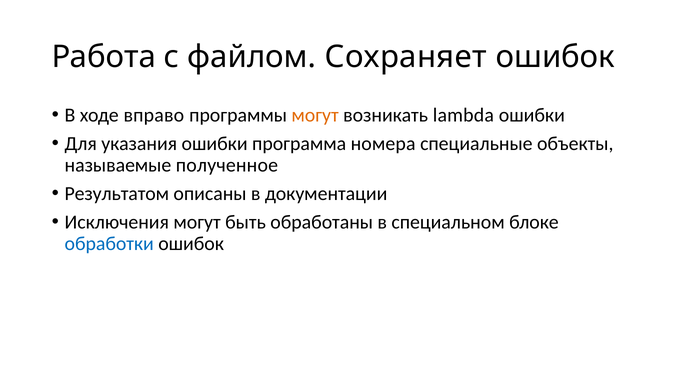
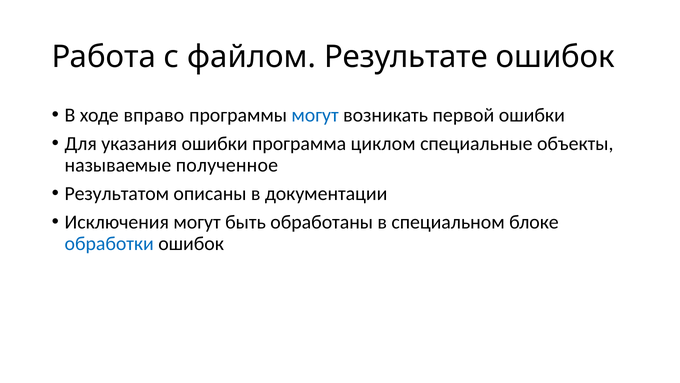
Сохраняет: Сохраняет -> Результате (406, 57)
могут colour: orange -> blue (315, 115)
lambda: lambda -> первой (463, 115)
номера: номера -> циклом (383, 143)
